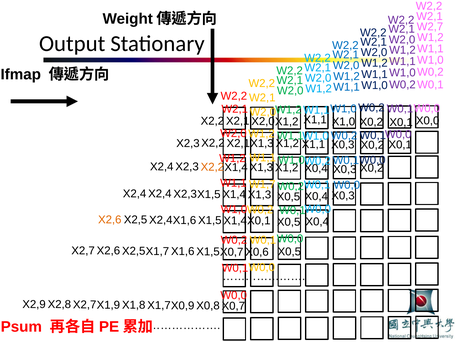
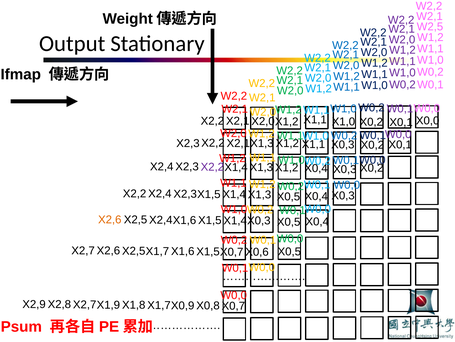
W2,7: W2,7 -> W2,5 (430, 27)
X2,2 colour: orange -> purple (212, 167)
W1,7: W1,7 -> W1,2 (262, 184)
X2,4: X2,4 -> X2,2 (135, 193)
X0,1: X0,1 -> X0,3 (259, 220)
